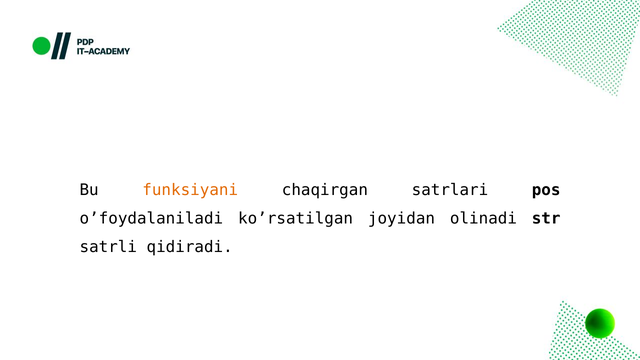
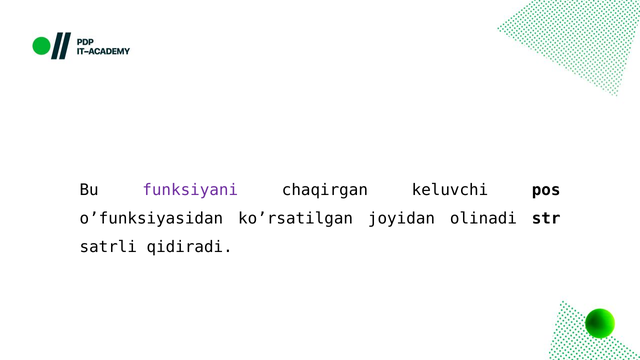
funksiyani colour: orange -> purple (190, 190)
satrlari: satrlari -> keluvchi (450, 190)
o’foydalaniladi: o’foydalaniladi -> o’funksiyasidan (151, 218)
